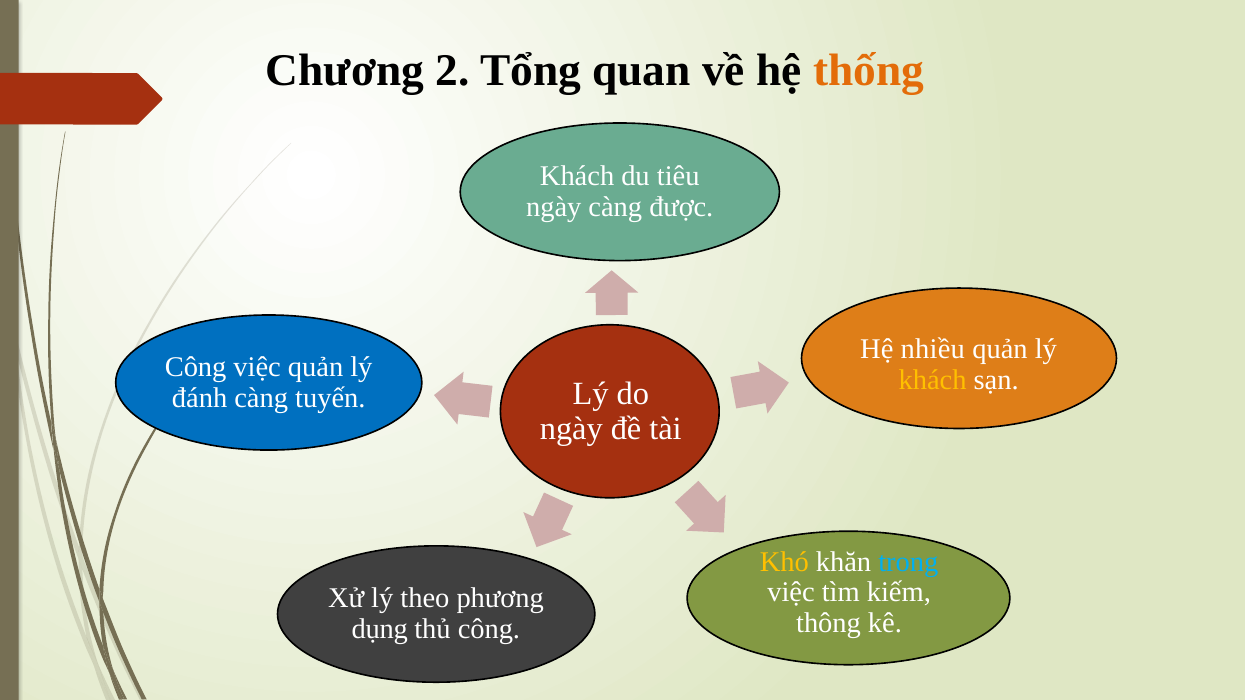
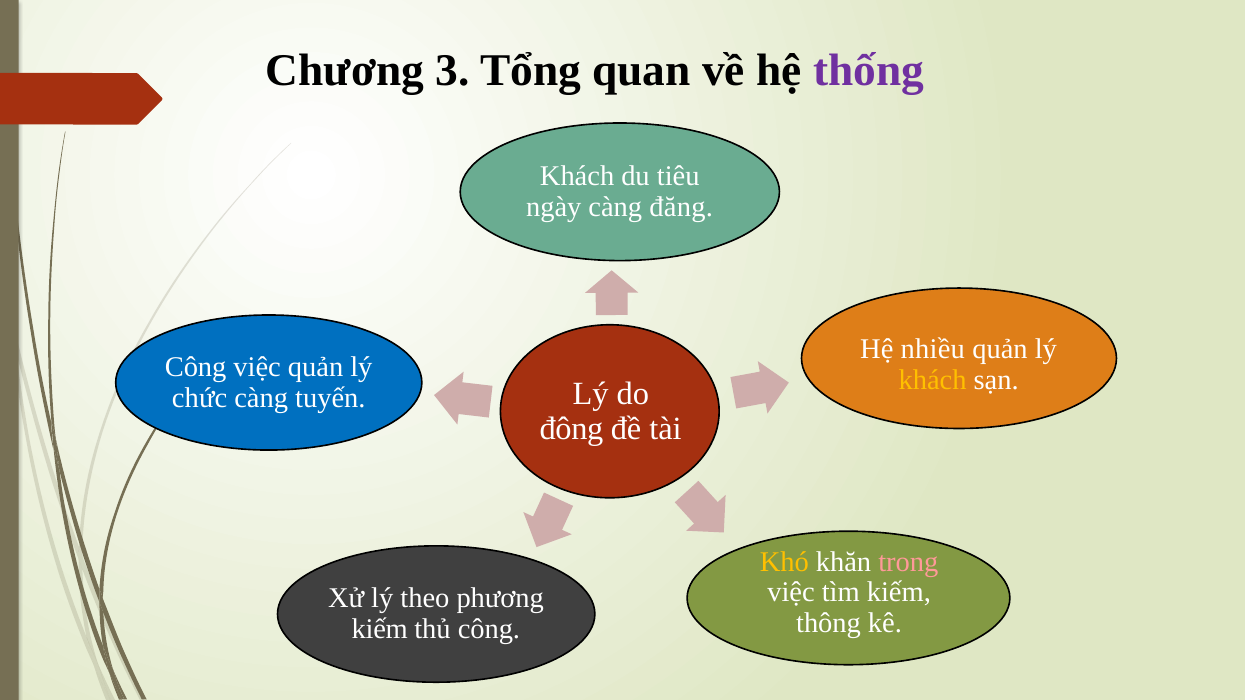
2: 2 -> 3 (452, 70)
thống colour: orange -> purple (869, 70)
được: được -> đăng (681, 207)
đánh: đánh -> chức (200, 398)
ngày: ngày -> đông (571, 429)
trong colour: light blue -> pink (908, 562)
dụng: dụng -> kiếm (380, 629)
